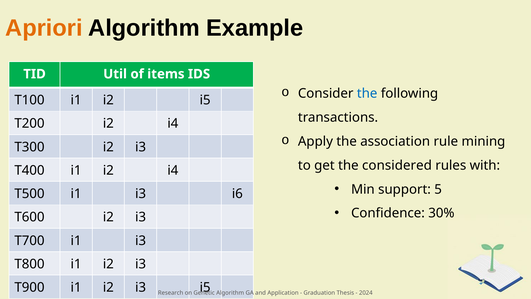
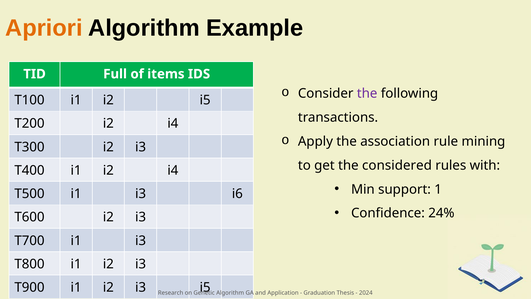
Util: Util -> Full (115, 74)
the colour: blue -> purple (367, 94)
5: 5 -> 1 (438, 189)
30%: 30% -> 24% (441, 213)
